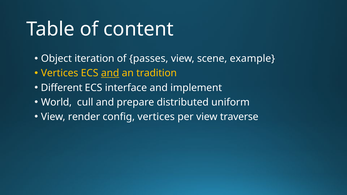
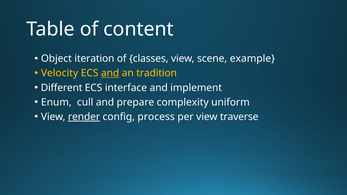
passes: passes -> classes (149, 59)
Vertices: Vertices -> Velocity (60, 73)
World: World -> Enum (56, 102)
distributed: distributed -> complexity (183, 102)
render underline: none -> present (84, 117)
config vertices: vertices -> process (156, 117)
